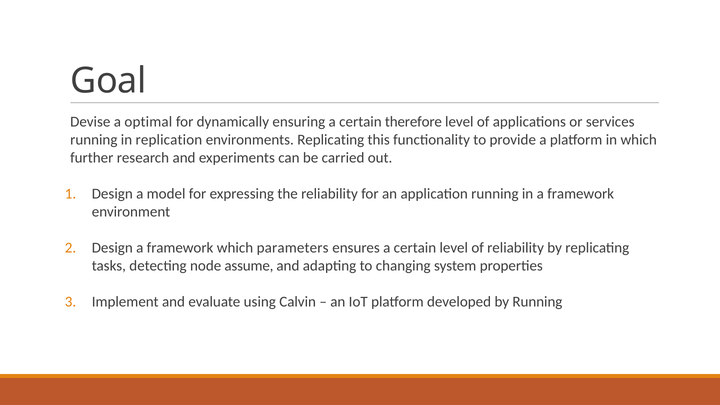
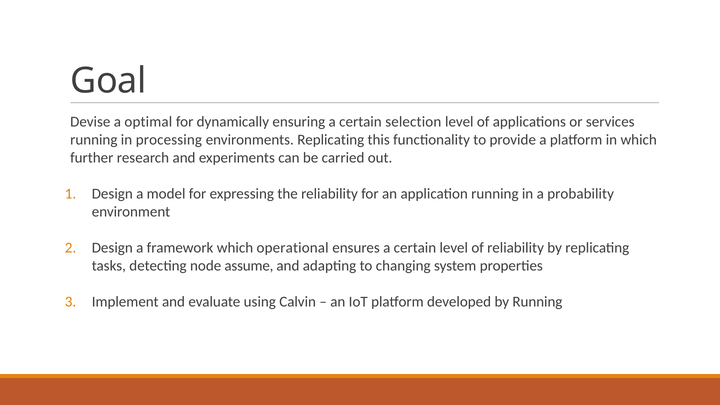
therefore: therefore -> selection (413, 122)
replication: replication -> processing (169, 140)
in a framework: framework -> probability (581, 194)
parameters: parameters -> operational (293, 248)
